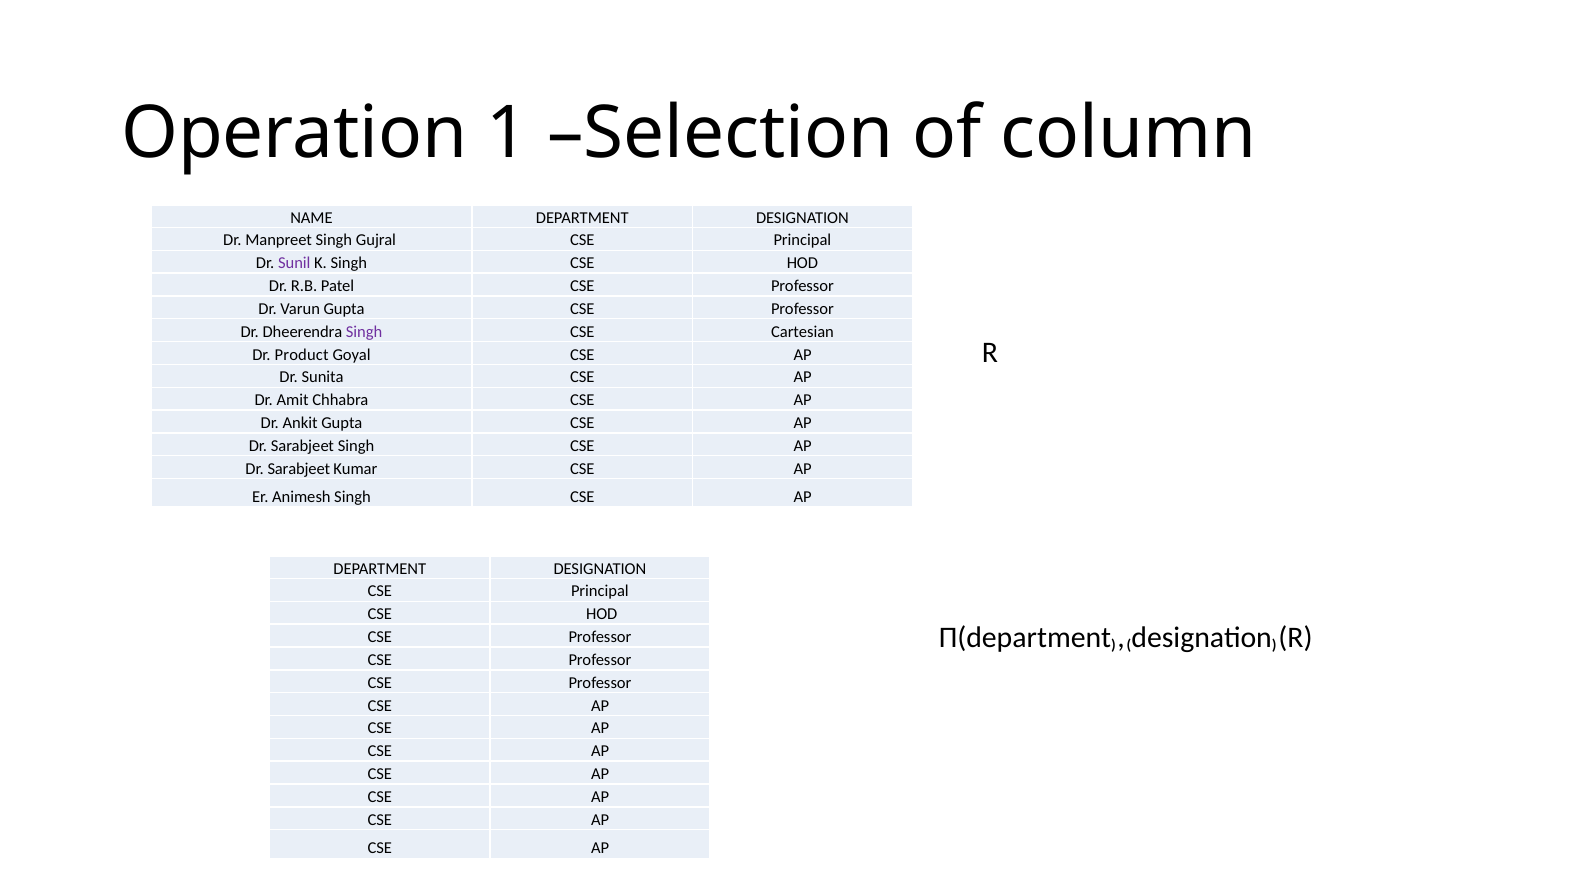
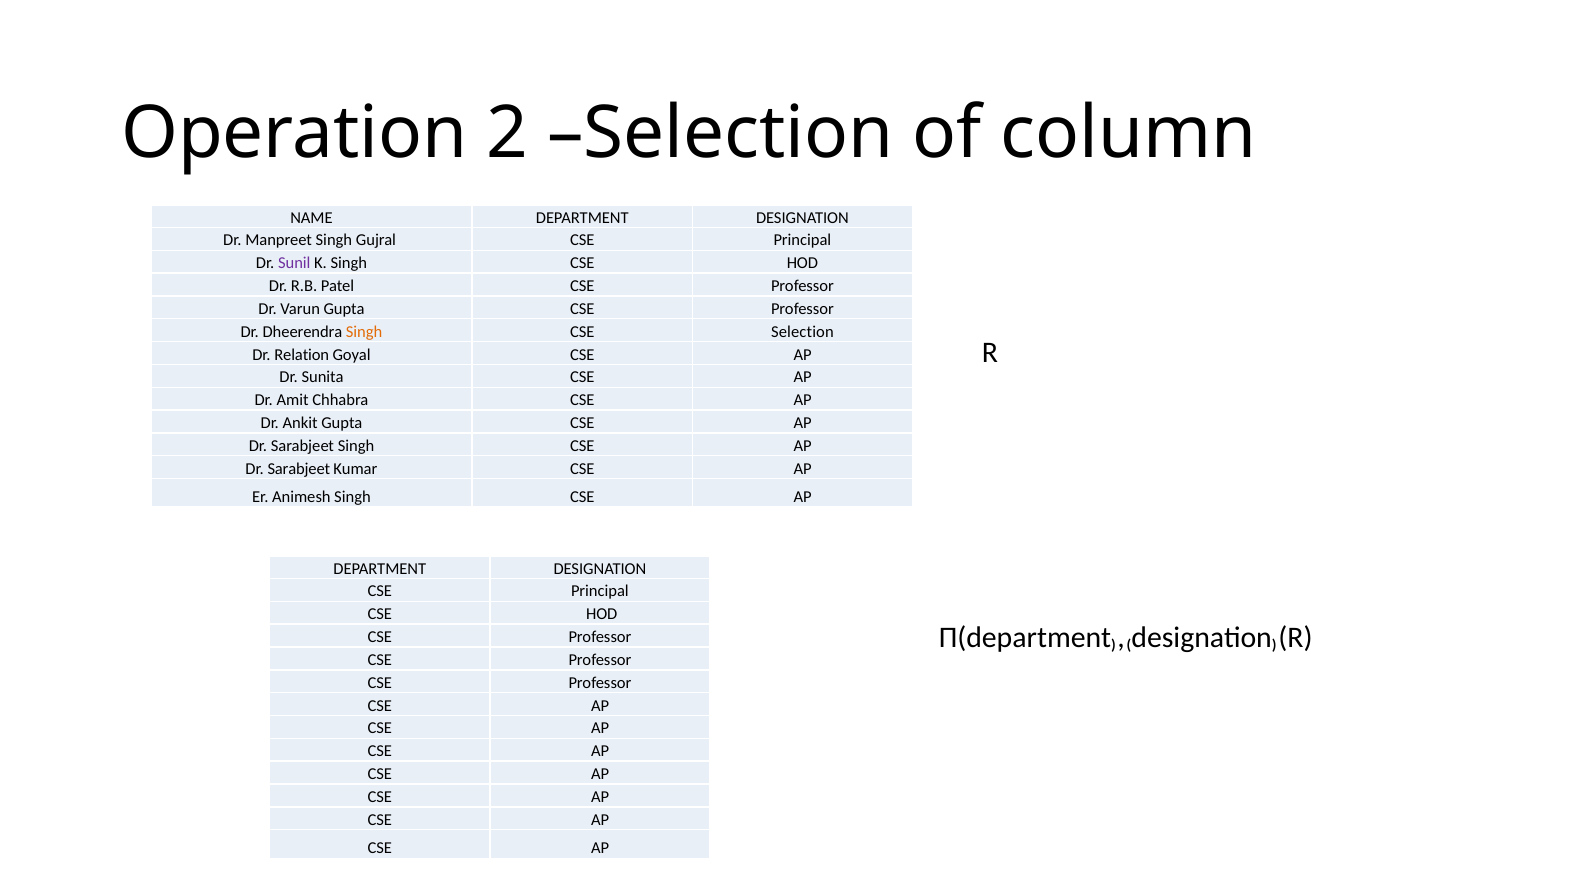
1: 1 -> 2 (507, 134)
Singh colour: purple -> orange (364, 331)
CSE Cartesian: Cartesian -> Selection (802, 331)
Product: Product -> Relation (302, 354)
